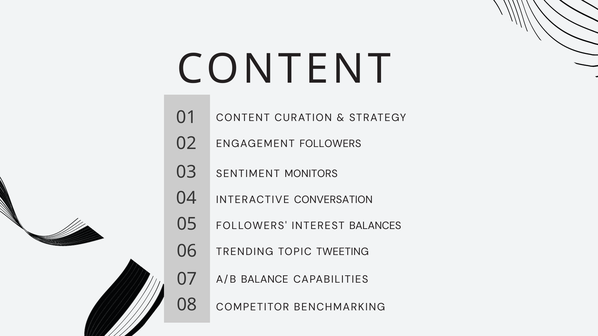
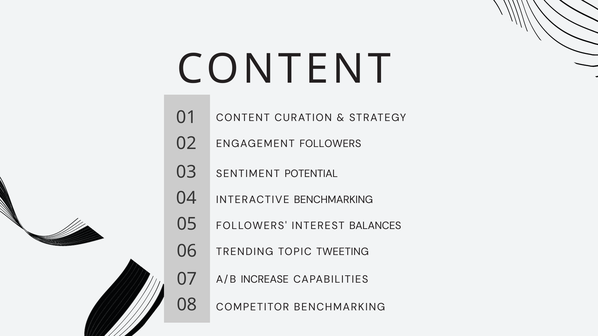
MONITORS: MONITORS -> POTENTIAL (311, 174)
INTERACTIVE CONVERSATION: CONVERSATION -> BENCHMARKING (333, 200)
BALANCE: BALANCE -> INCREASE (265, 280)
